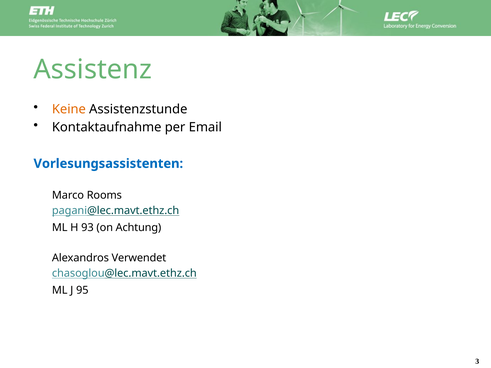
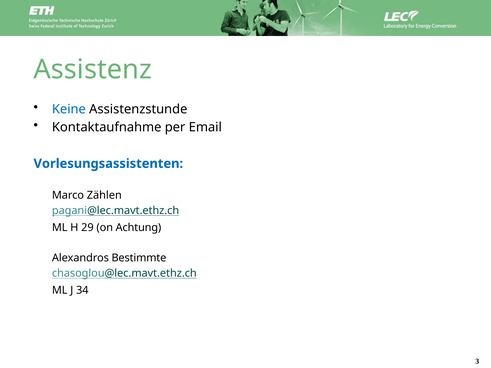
Keine colour: orange -> blue (69, 109)
Rooms: Rooms -> Zählen (104, 195)
93: 93 -> 29 (87, 228)
Verwendet: Verwendet -> Bestimmte (139, 258)
95: 95 -> 34 (82, 290)
